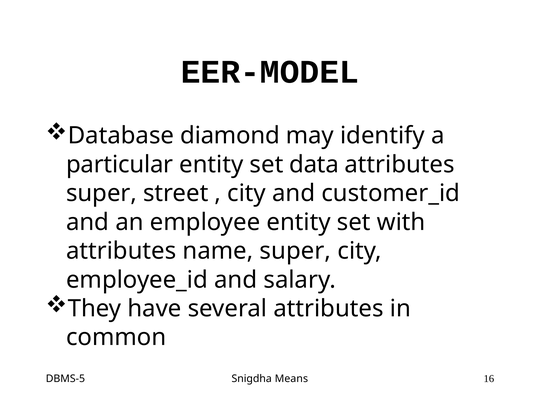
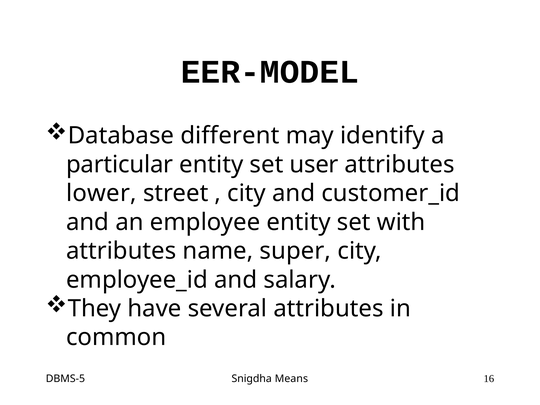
diamond: diamond -> different (230, 136)
data: data -> user (314, 165)
super: super -> lower (101, 193)
